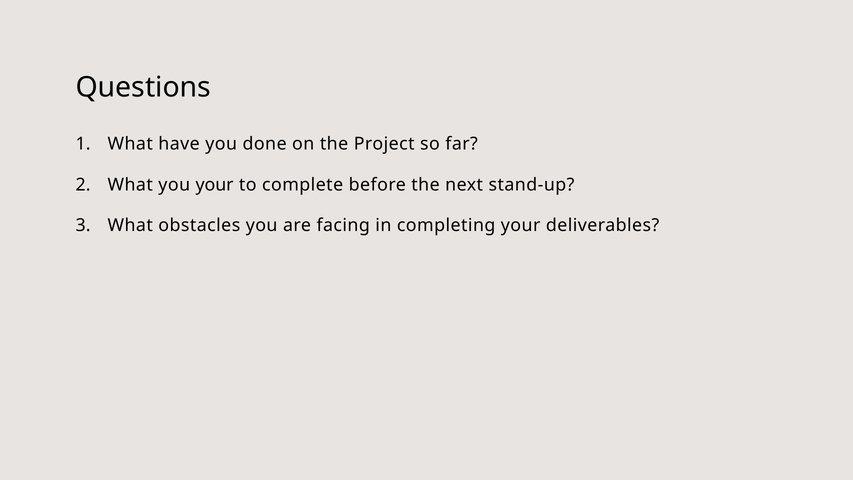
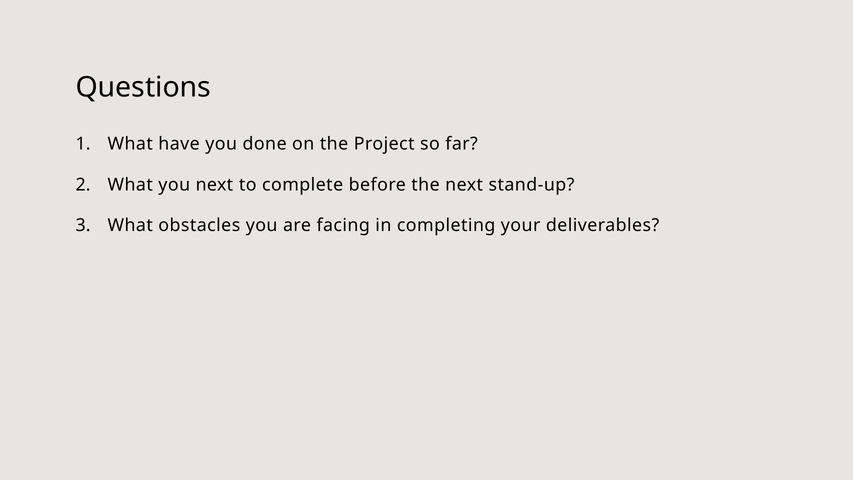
you your: your -> next (214, 185)
